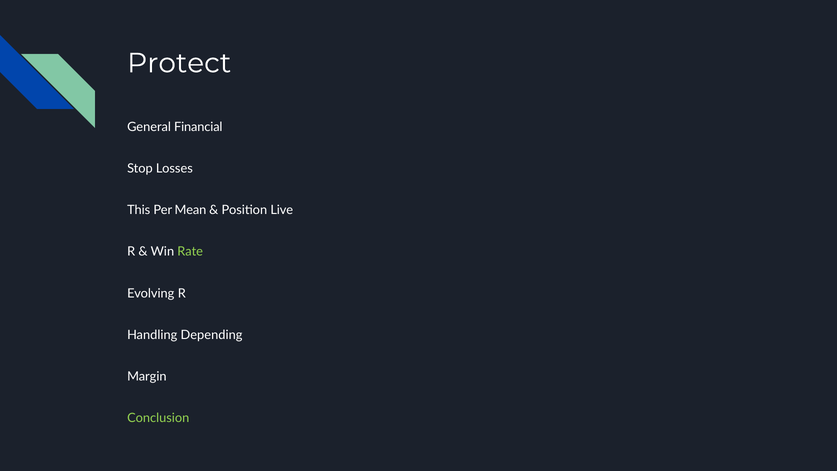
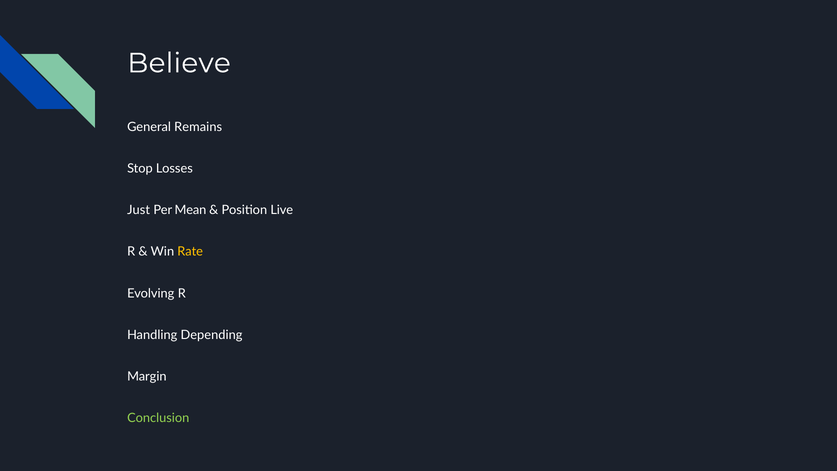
Protect: Protect -> Believe (179, 63)
Financial: Financial -> Remains (198, 127)
This: This -> Just (139, 210)
Rate colour: light green -> yellow (190, 252)
